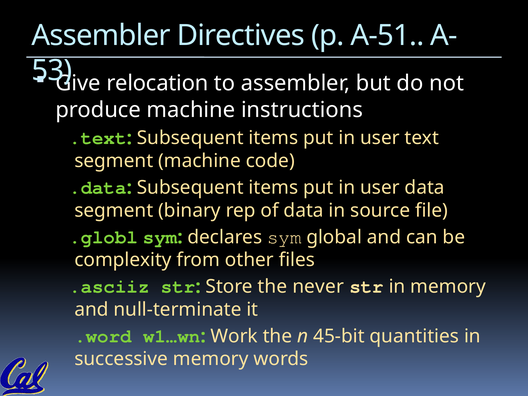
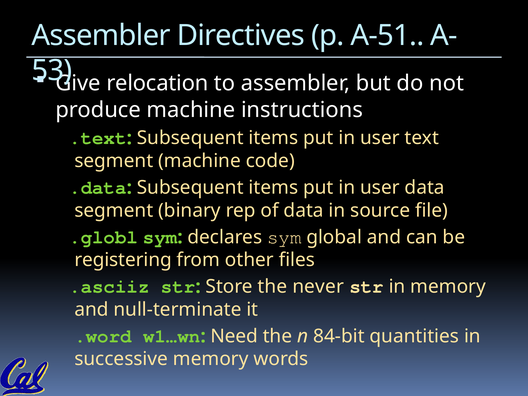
complexity: complexity -> registering (123, 260)
Work: Work -> Need (234, 336)
45-bit: 45-bit -> 84-bit (339, 336)
